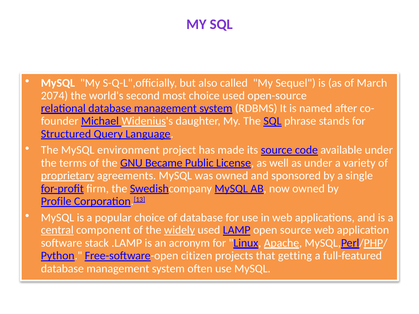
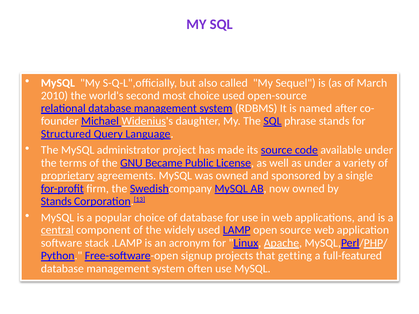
2074: 2074 -> 2010 (54, 96)
environment: environment -> administrator (129, 150)
Profile: Profile -> Stands (56, 202)
widely underline: present -> none (180, 230)
citizen: citizen -> signup (197, 256)
